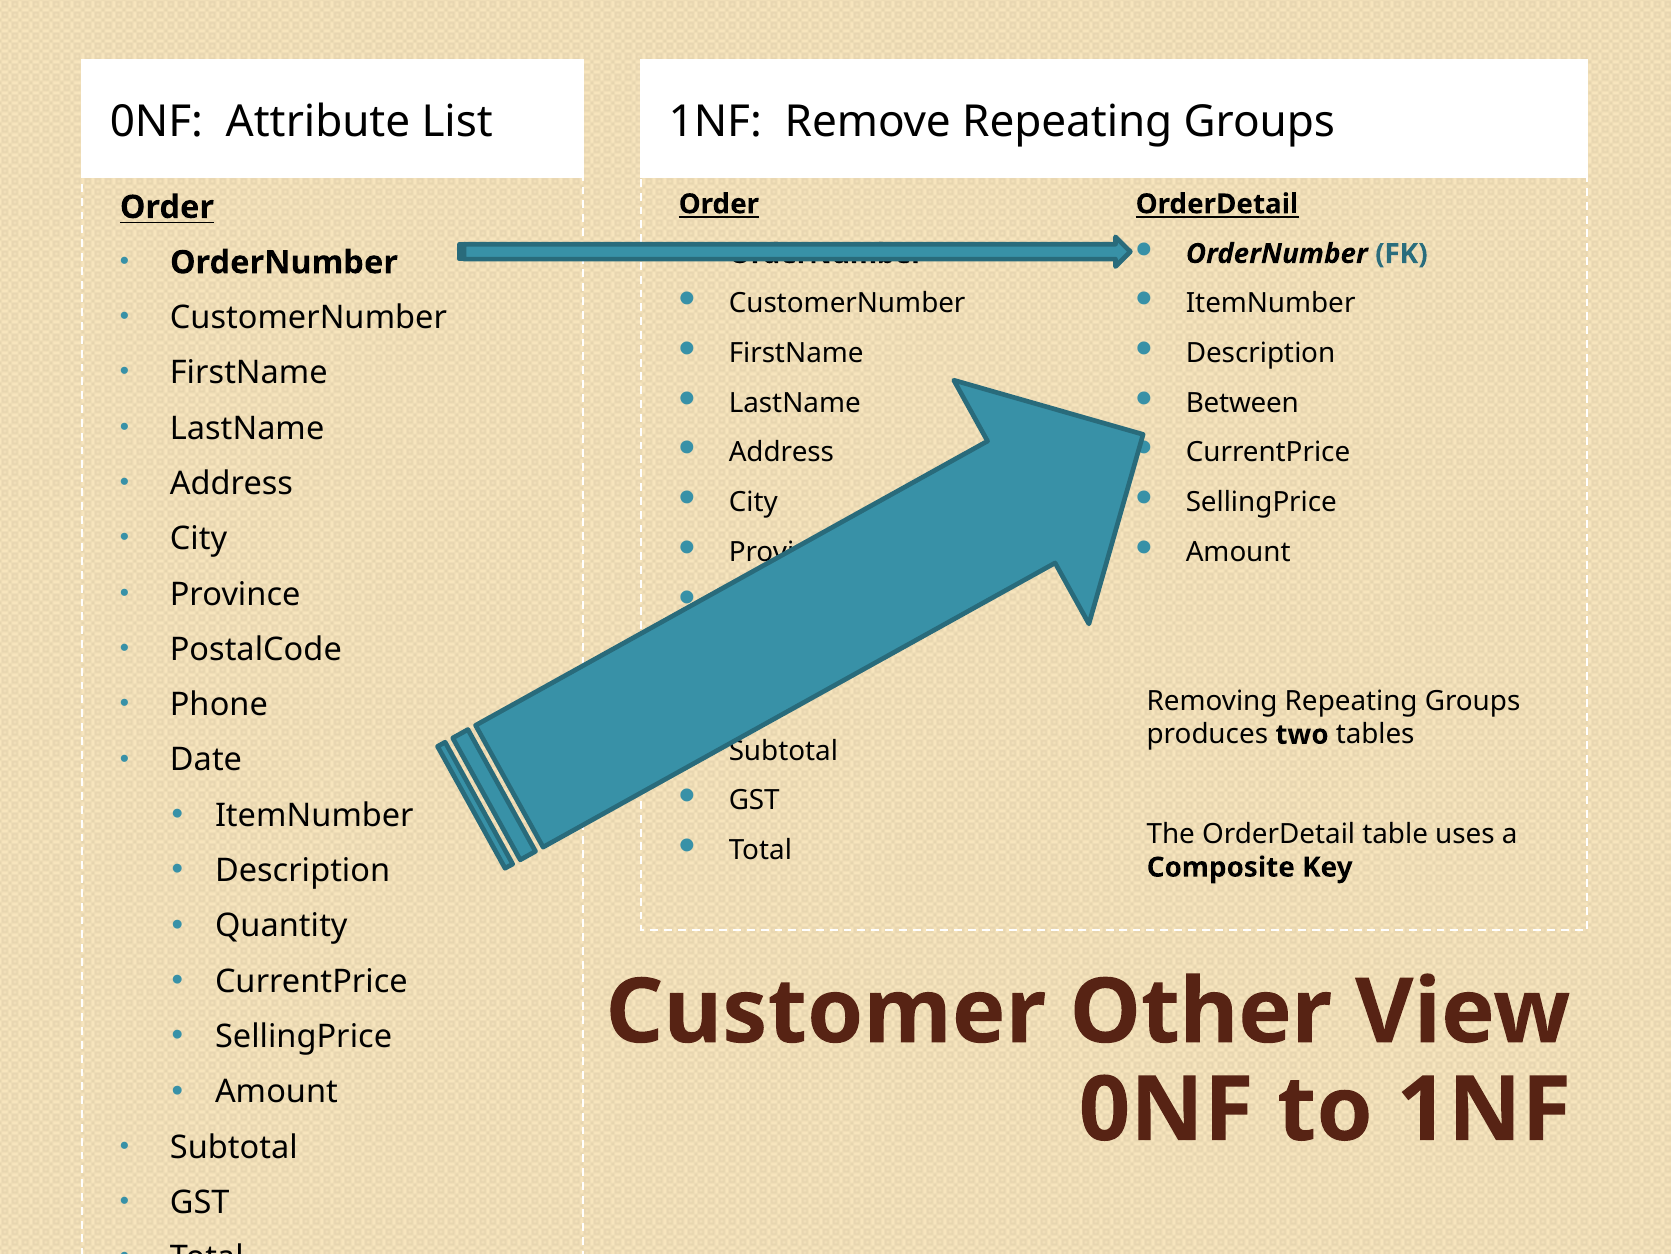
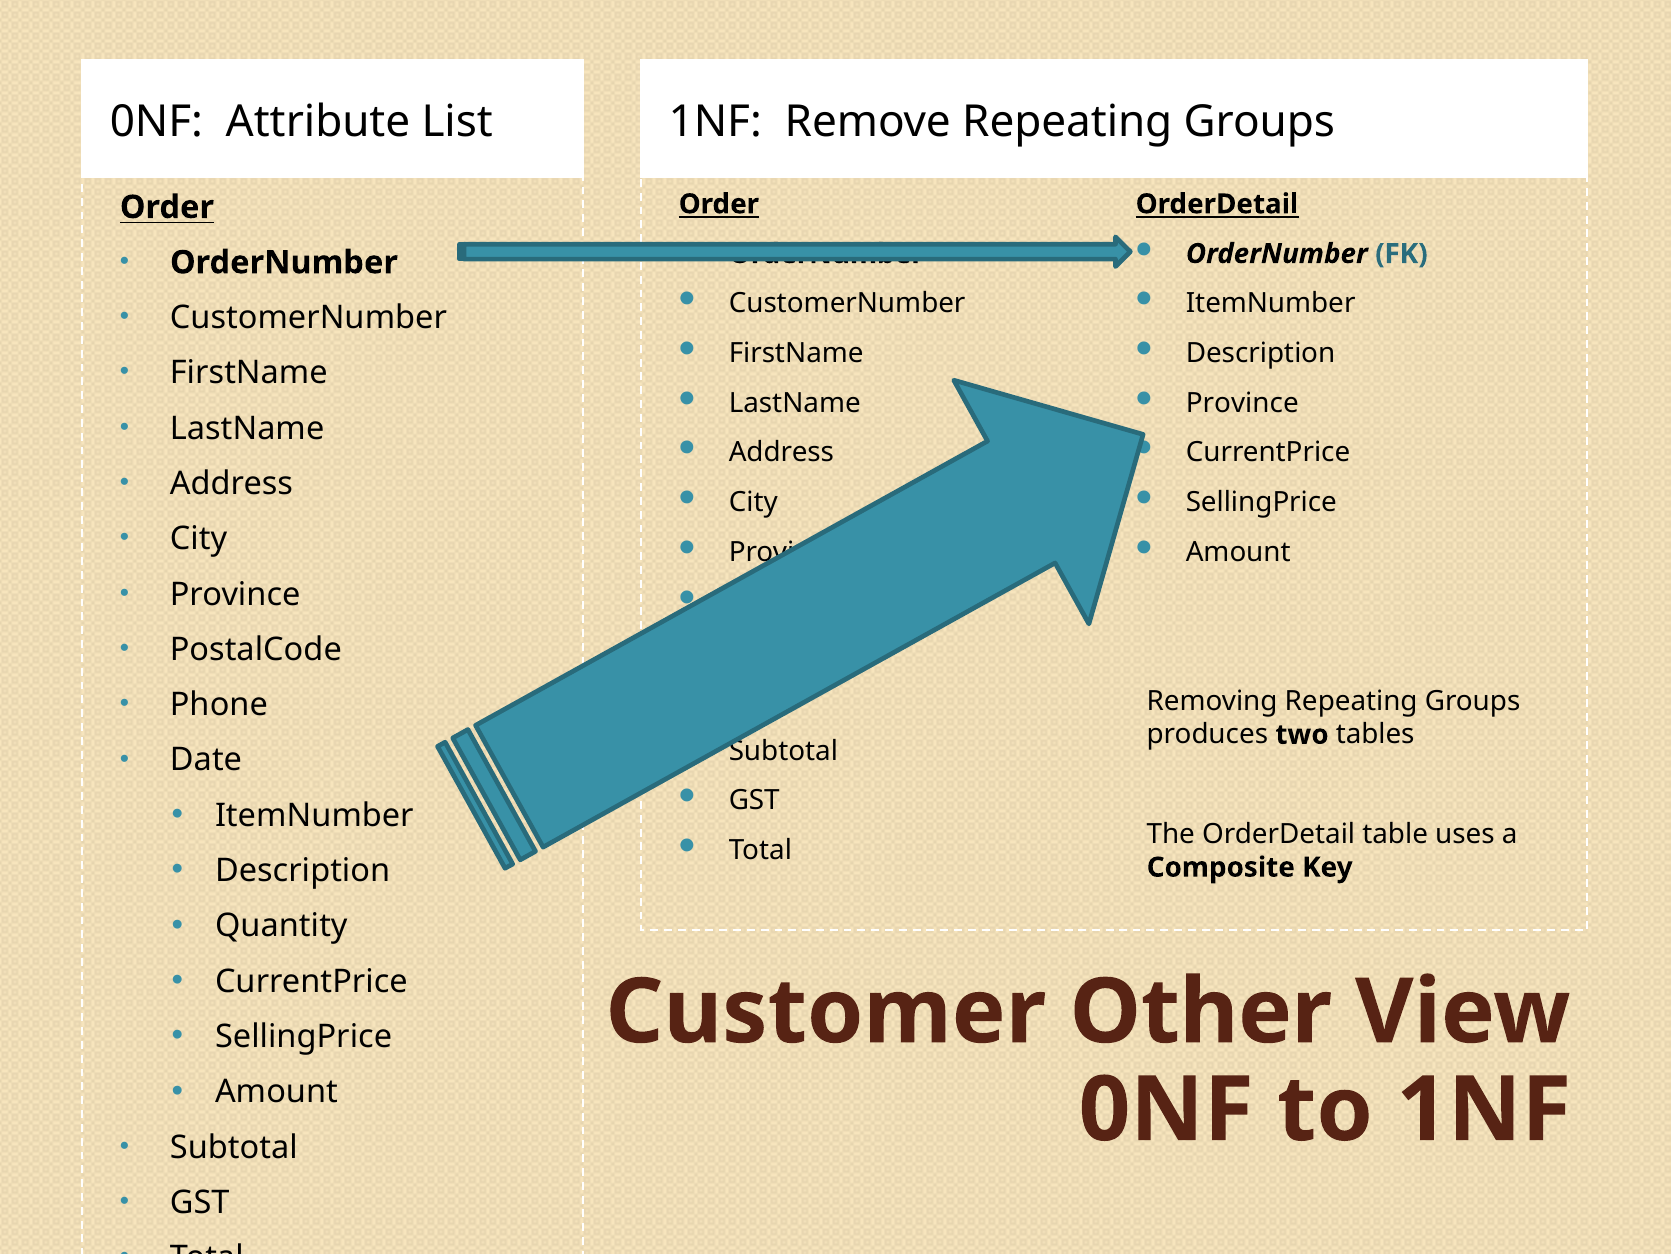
Between: Between -> Province (1242, 403)
